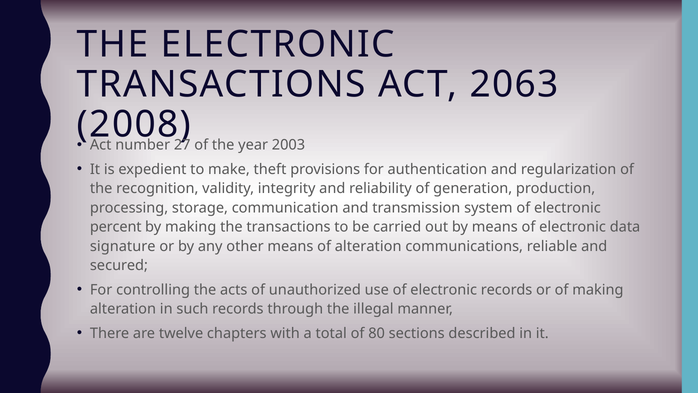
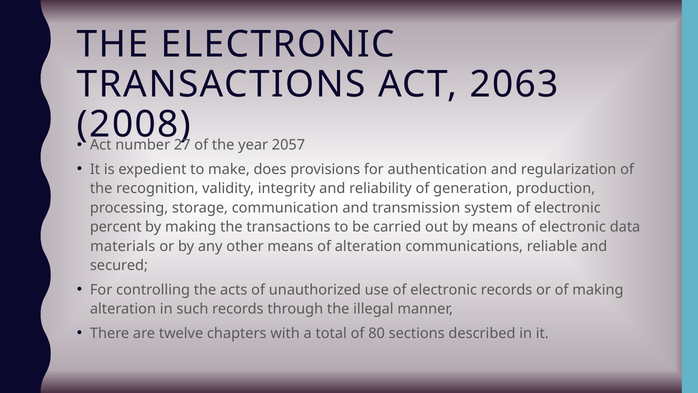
2003: 2003 -> 2057 (288, 145)
theft: theft -> does (270, 169)
signature: signature -> materials (123, 246)
